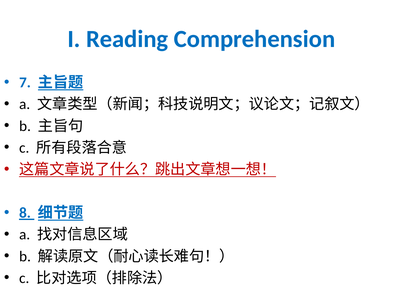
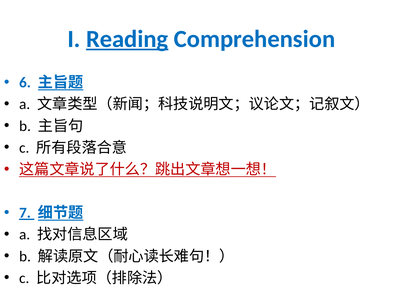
Reading underline: none -> present (127, 39)
7: 7 -> 6 (25, 83)
8: 8 -> 7 (25, 213)
